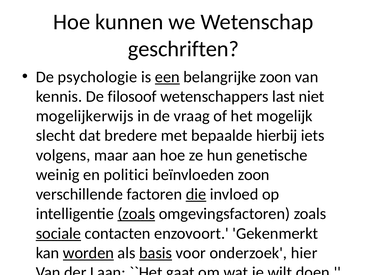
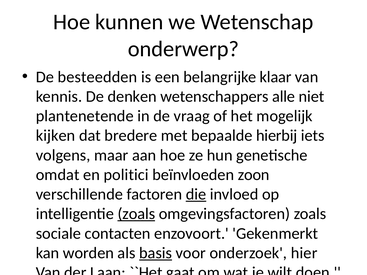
geschriften: geschriften -> onderwerp (183, 49)
psychologie: psychologie -> besteedden (97, 77)
een underline: present -> none (167, 77)
belangrijke zoon: zoon -> klaar (276, 77)
filosoof: filosoof -> denken (132, 97)
last: last -> alle (284, 97)
mogelijkerwijs: mogelijkerwijs -> plantenetende (85, 116)
slecht: slecht -> kijken (56, 136)
weinig: weinig -> omdat (58, 175)
sociale underline: present -> none (58, 234)
worden underline: present -> none (88, 253)
